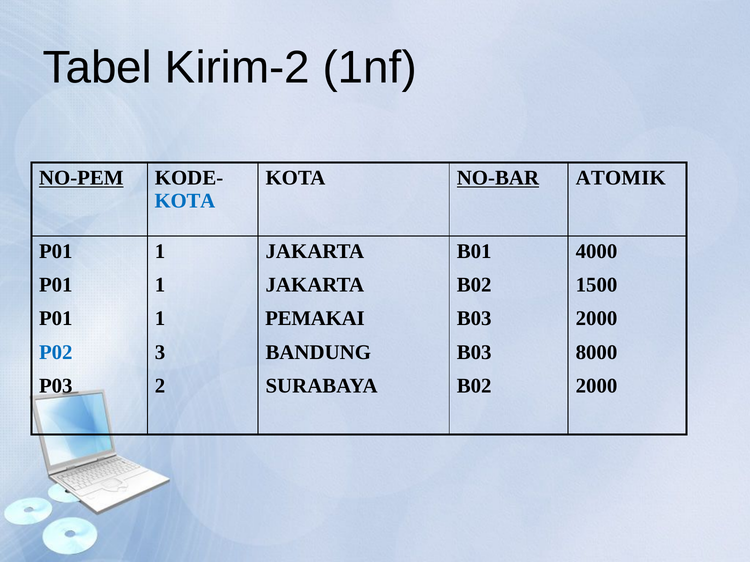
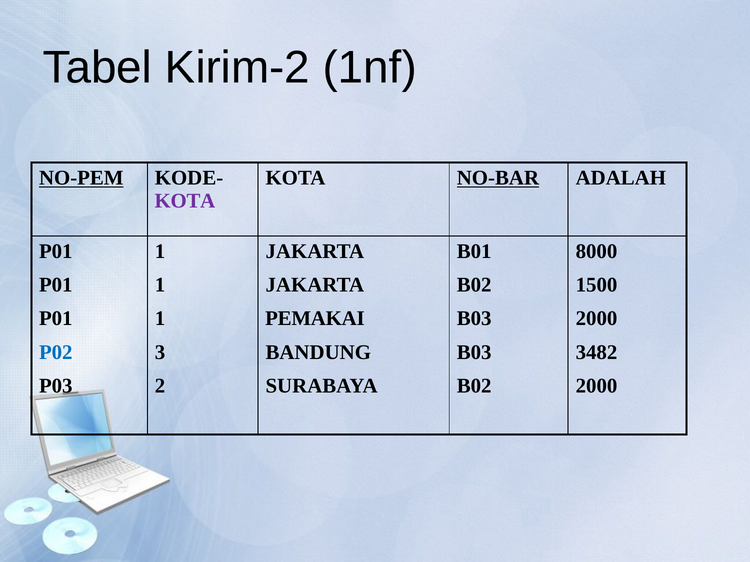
ATOMIK: ATOMIK -> ADALAH (621, 178)
KOTA colour: blue -> purple (185, 201)
4000: 4000 -> 8000 (597, 252)
8000: 8000 -> 3482 (597, 352)
